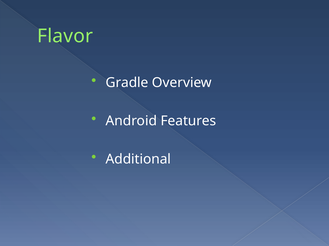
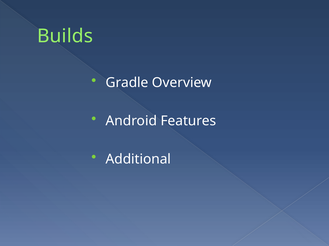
Flavor: Flavor -> Builds (65, 36)
